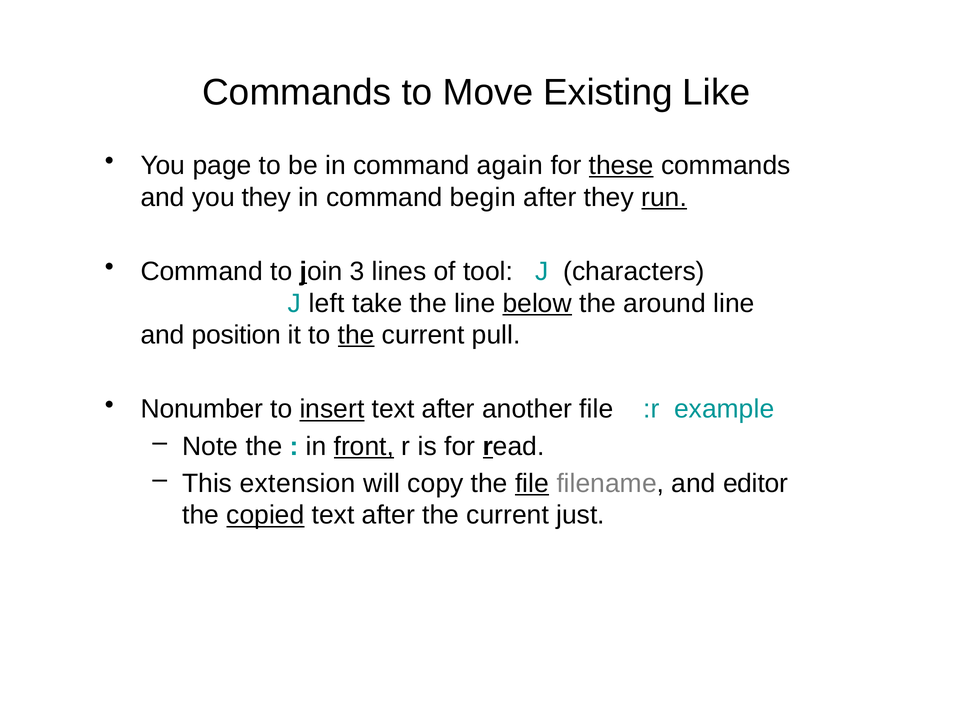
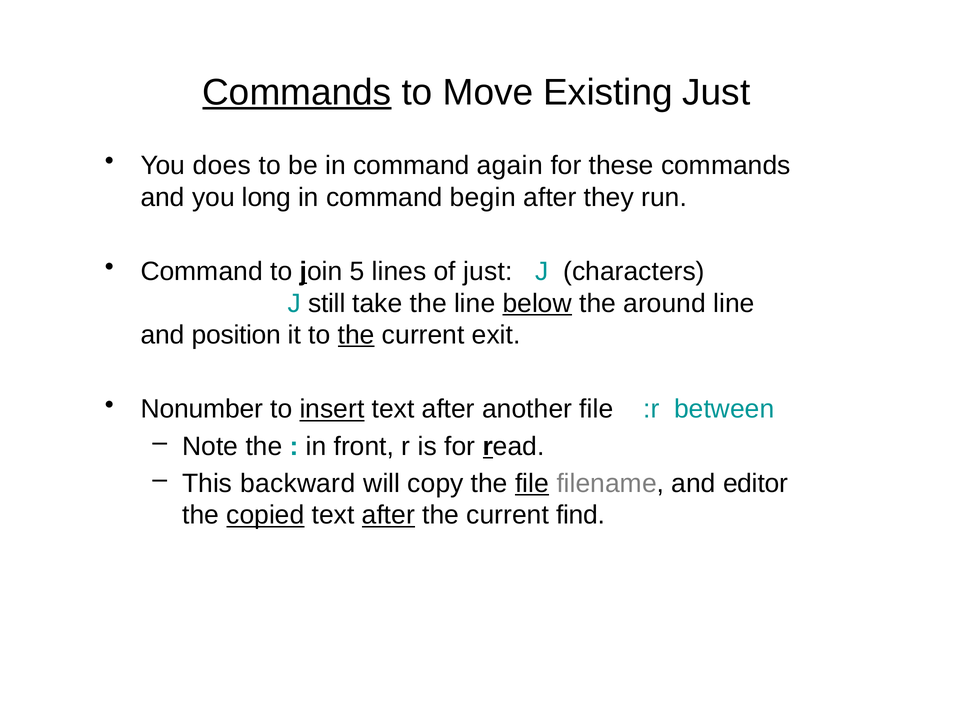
Commands underline: none -> present (297, 92)
Existing Like: Like -> Just (716, 92)
page: page -> does (222, 165)
these underline: present -> none (621, 165)
you they: they -> long (267, 197)
run underline: present -> none (664, 197)
3: 3 -> 5 (357, 271)
of tool: tool -> just (488, 271)
left: left -> still (327, 303)
pull: pull -> exit (496, 335)
example: example -> between (724, 409)
front underline: present -> none (364, 446)
extension: extension -> backward (298, 483)
after underline: none -> present (388, 515)
just: just -> find (581, 515)
